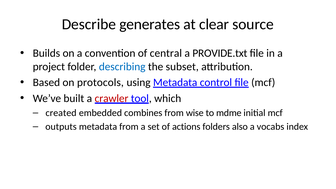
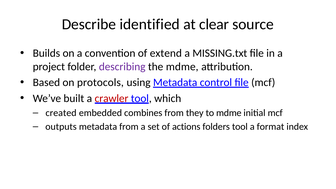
generates: generates -> identified (150, 24)
central: central -> extend (166, 53)
PROVIDE.txt: PROVIDE.txt -> MISSING.txt (220, 53)
describing colour: blue -> purple (122, 67)
the subset: subset -> mdme (182, 67)
wise: wise -> they (195, 113)
folders also: also -> tool (240, 127)
vocabs: vocabs -> format (271, 127)
